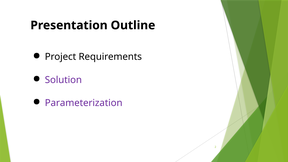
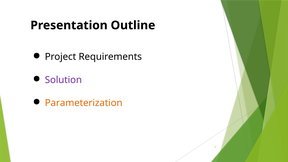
Parameterization colour: purple -> orange (84, 103)
